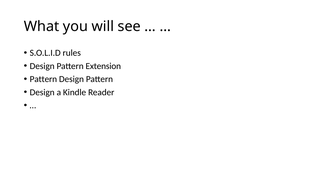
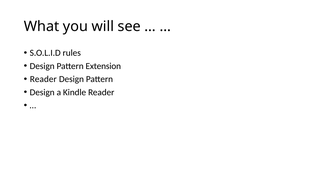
Pattern: Pattern -> Reader (43, 79)
